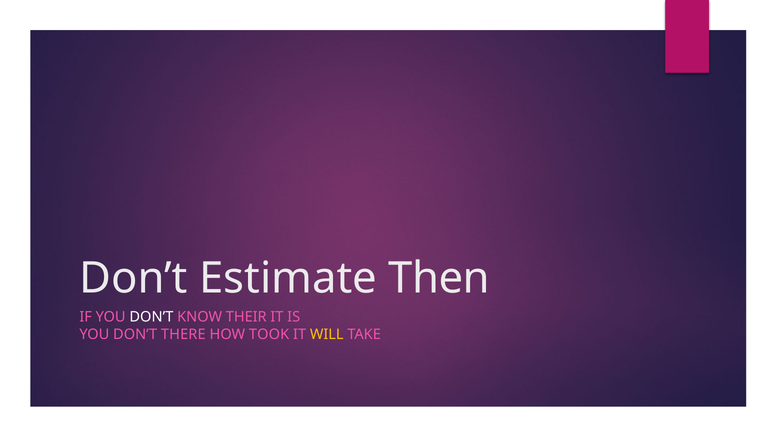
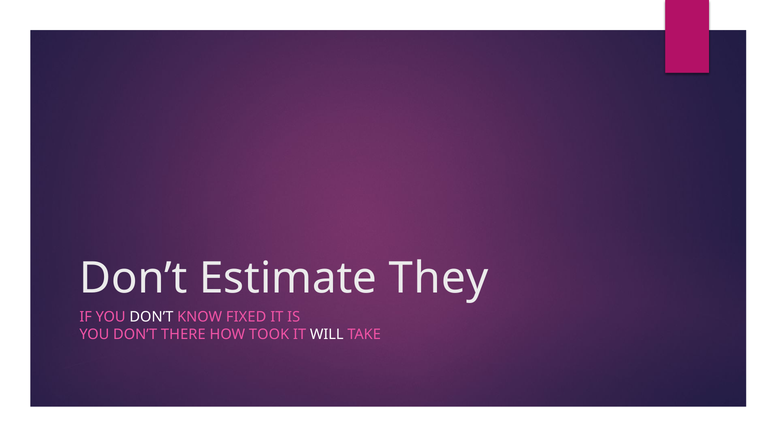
Then: Then -> They (439, 278)
THEIR: THEIR -> FIXED (246, 317)
WILL colour: yellow -> white (327, 335)
